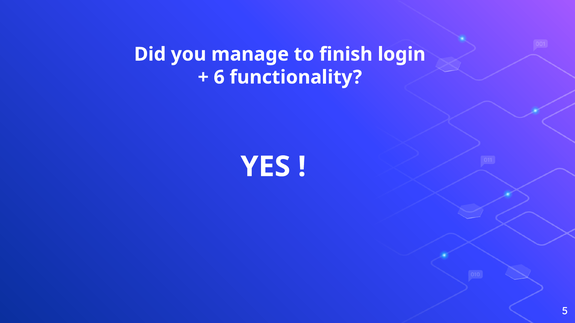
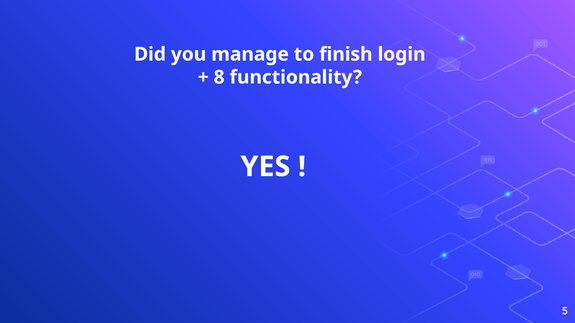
6: 6 -> 8 (219, 77)
